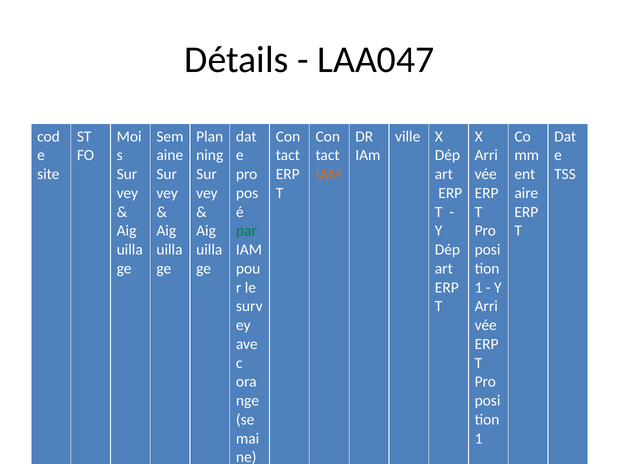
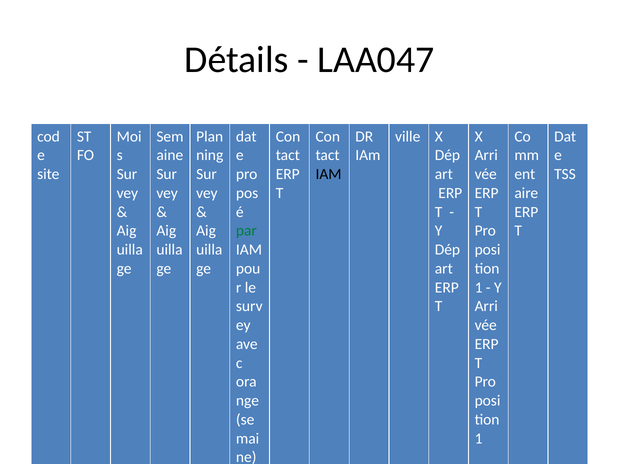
IAM colour: orange -> black (329, 174)
